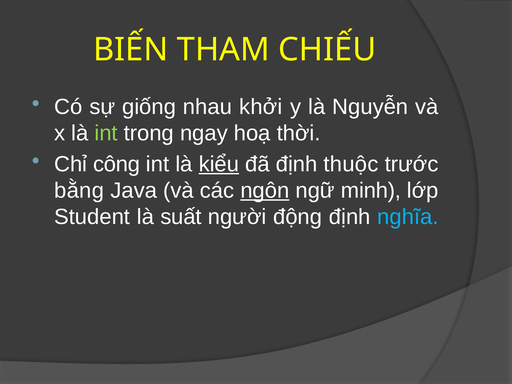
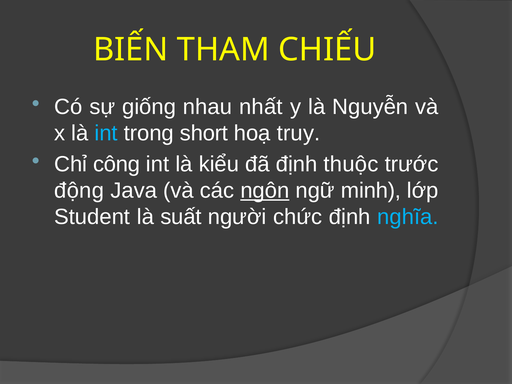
khởi: khởi -> nhất (261, 107)
int colour: light green -> light blue (106, 133)
ngay: ngay -> short (204, 133)
thời: thời -> truy (299, 133)
kiểu underline: present -> none (219, 164)
bằng: bằng -> động (79, 190)
động: động -> chức (298, 217)
